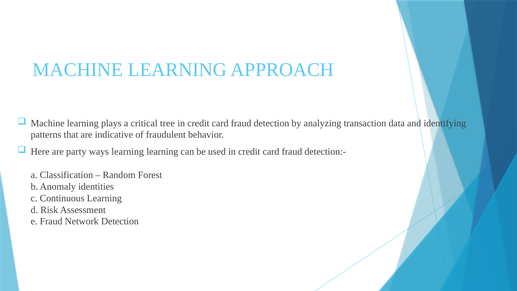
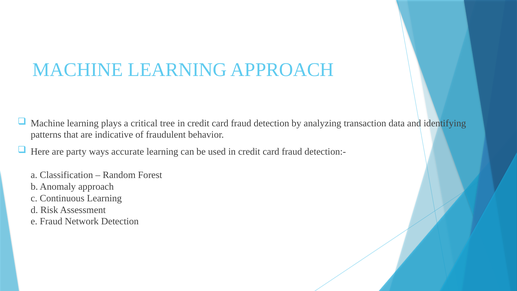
ways learning: learning -> accurate (128, 152)
Anomaly identities: identities -> approach (96, 186)
